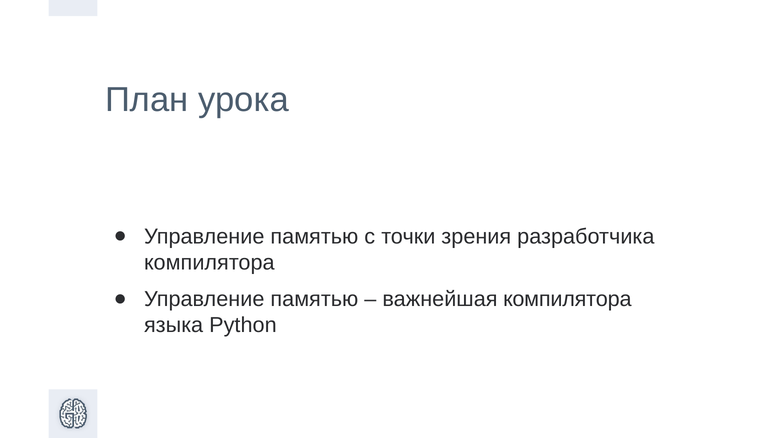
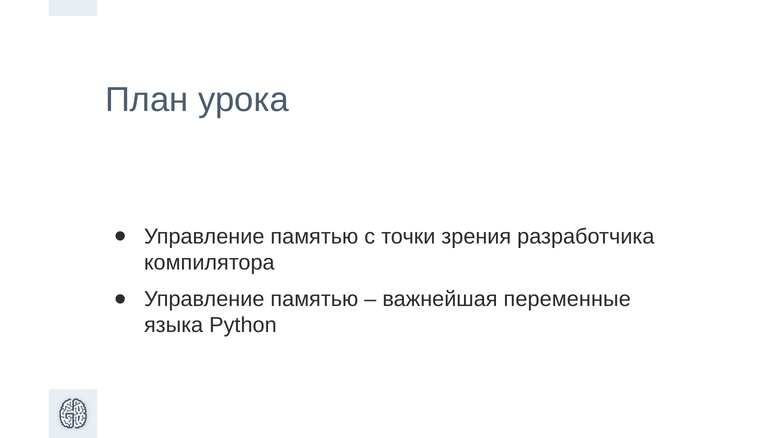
важнейшая компилятора: компилятора -> переменные (567, 299)
